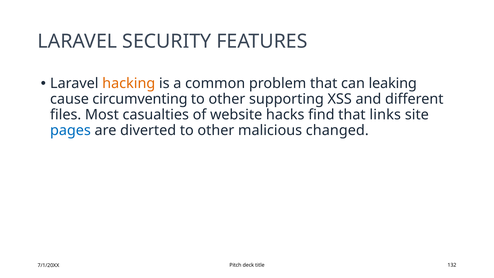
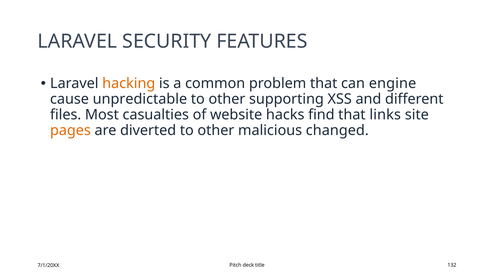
leaking: leaking -> engine (393, 84)
circumventing: circumventing -> unpredictable (140, 99)
pages colour: blue -> orange (70, 130)
